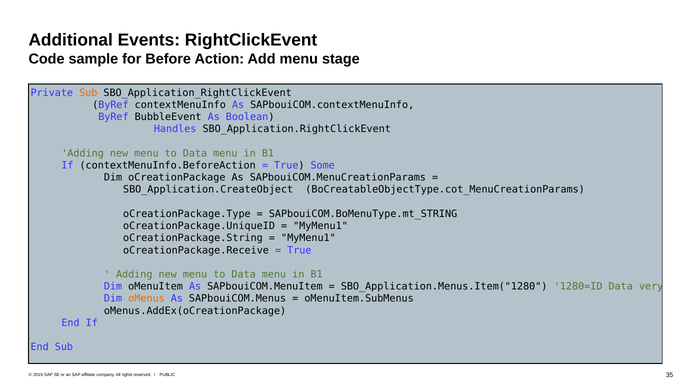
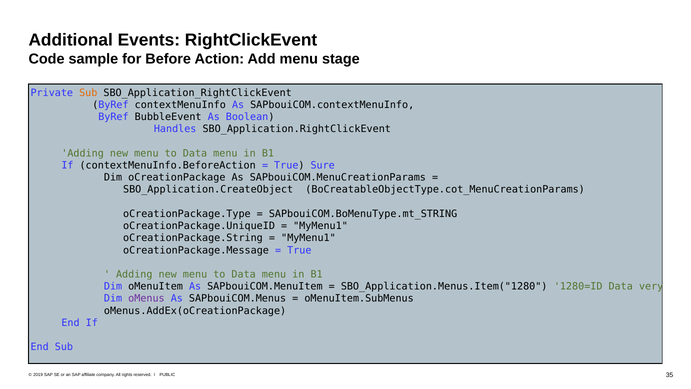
Some: Some -> Sure (323, 165)
oCreationPackage.Receive: oCreationPackage.Receive -> oCreationPackage.Message (196, 250)
oMenus colour: orange -> purple (146, 298)
